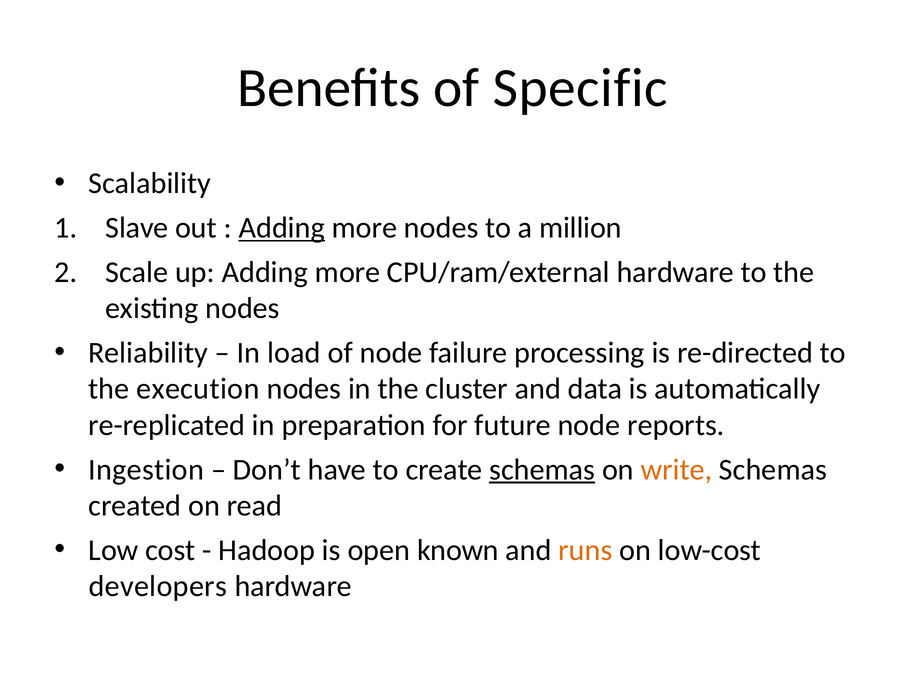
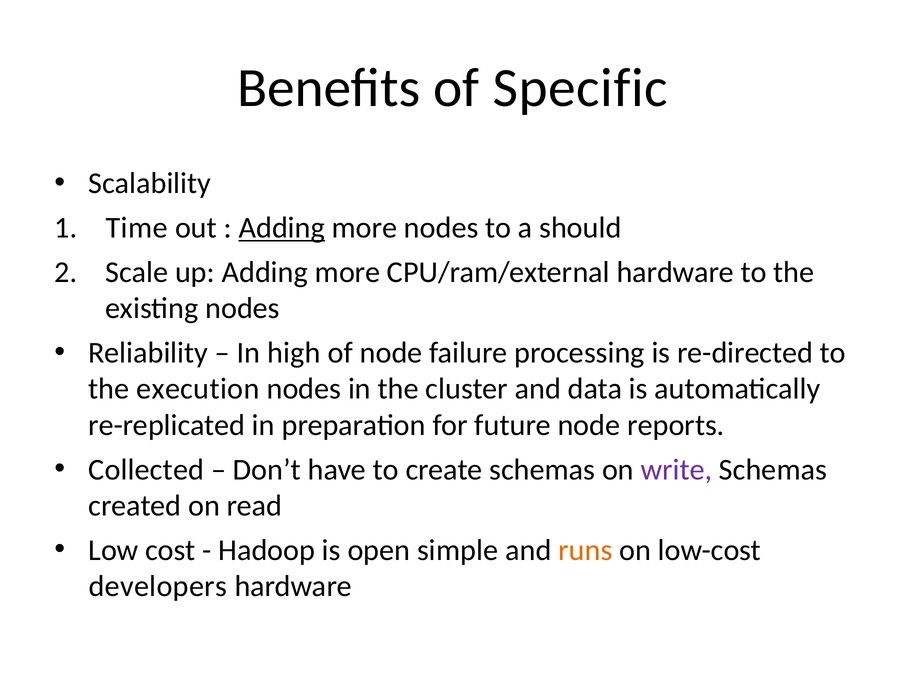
Slave: Slave -> Time (137, 228)
million: million -> should (580, 228)
load: load -> high (294, 353)
Ingestion: Ingestion -> Collected (146, 470)
schemas underline: present -> none (542, 470)
write colour: orange -> purple (676, 470)
known: known -> simple (458, 550)
